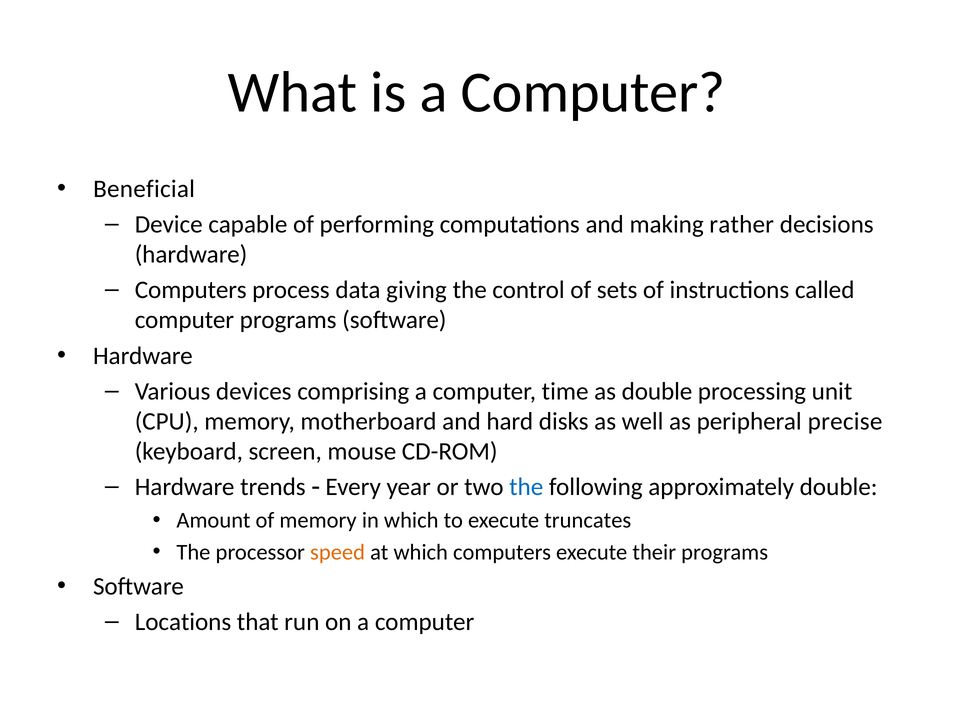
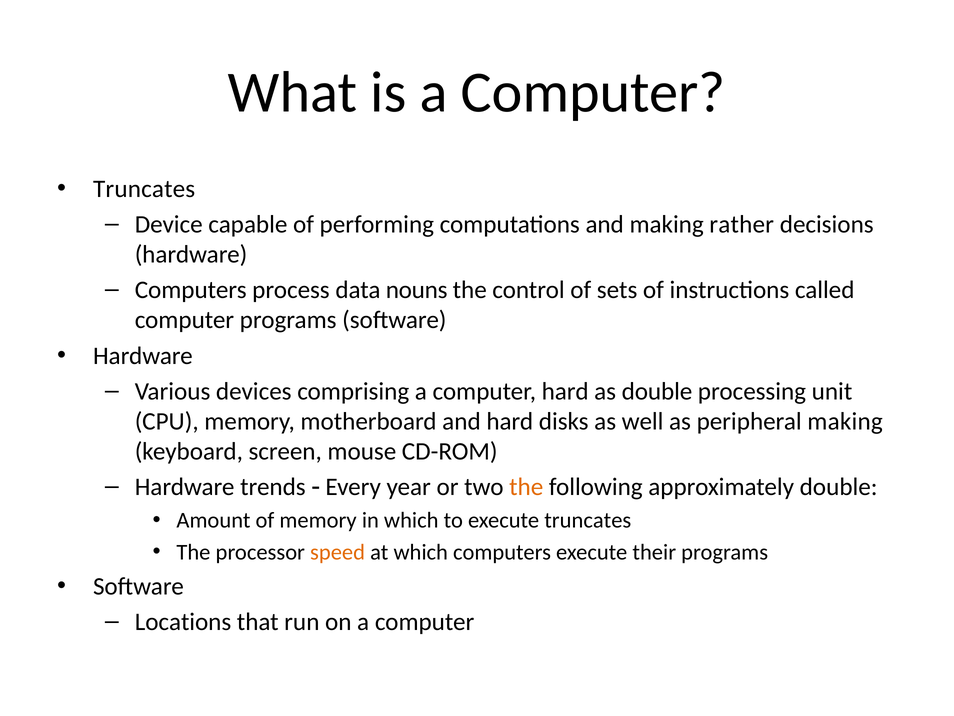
Beneficial: Beneficial -> Truncates (144, 189)
giving: giving -> nouns (417, 290)
computer time: time -> hard (565, 391)
peripheral precise: precise -> making (845, 421)
the colour: blue -> orange (526, 487)
